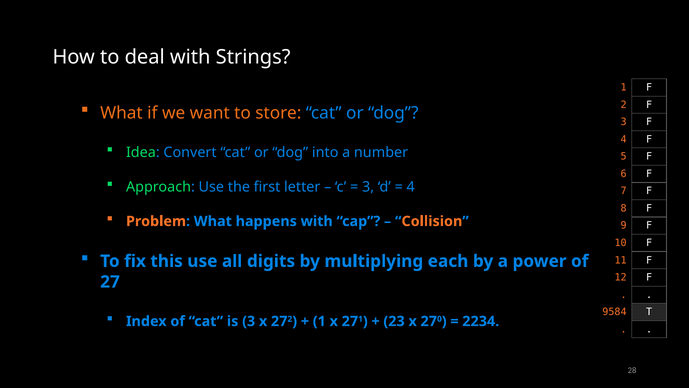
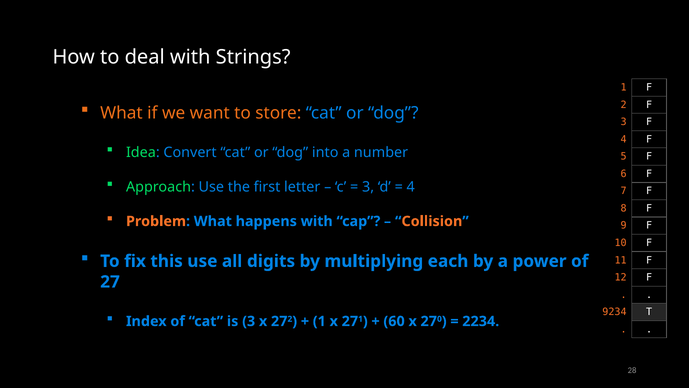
9584: 9584 -> 9234 (614, 312)
23: 23 -> 60 (394, 321)
